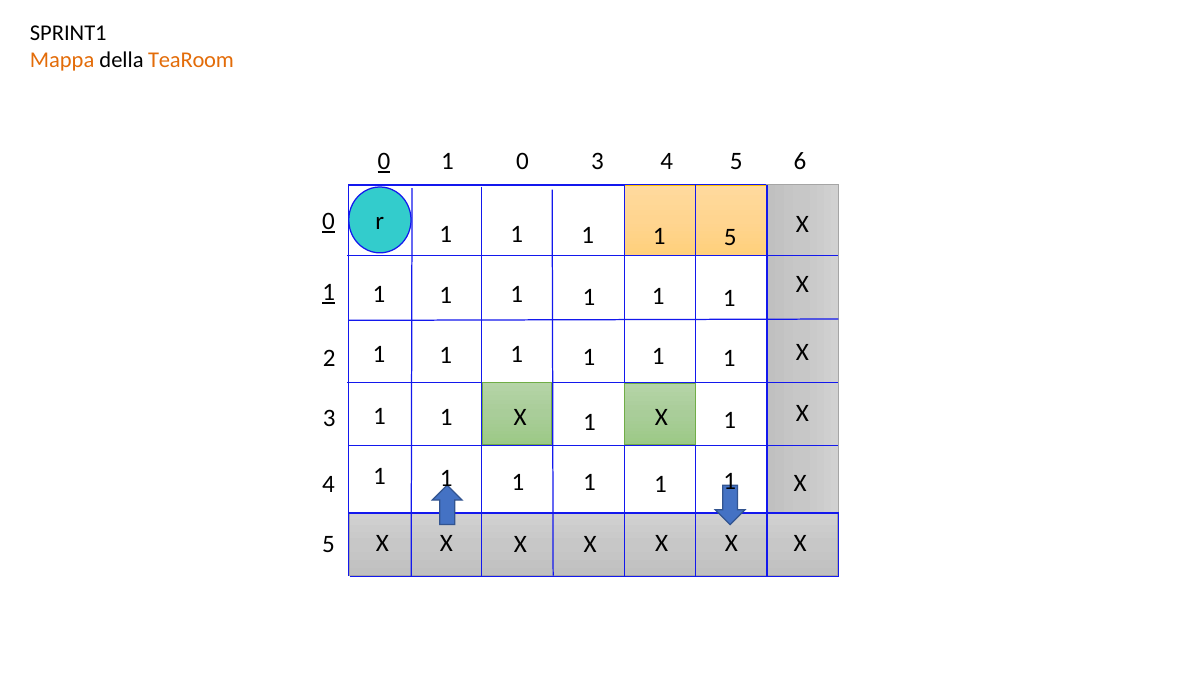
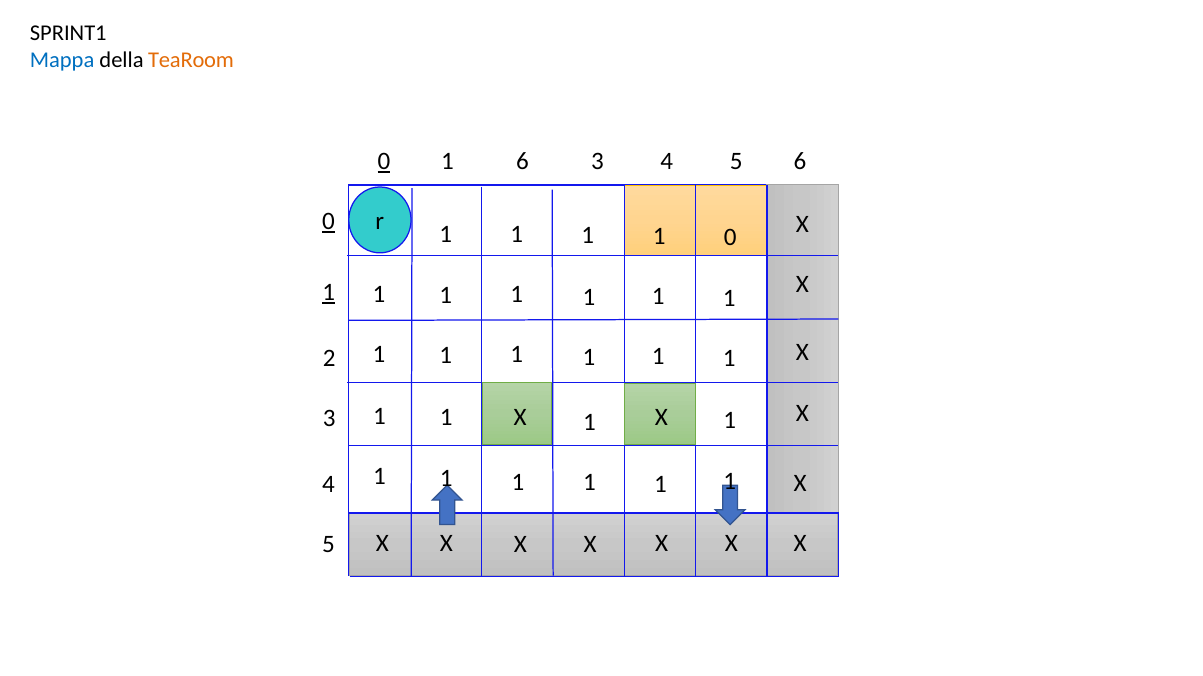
Mappa colour: orange -> blue (62, 60)
0 1 0: 0 -> 6 (522, 161)
5: 5 -> 0 (730, 238)
